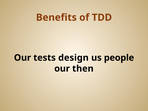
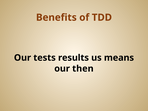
design: design -> results (73, 58)
people: people -> means (119, 58)
